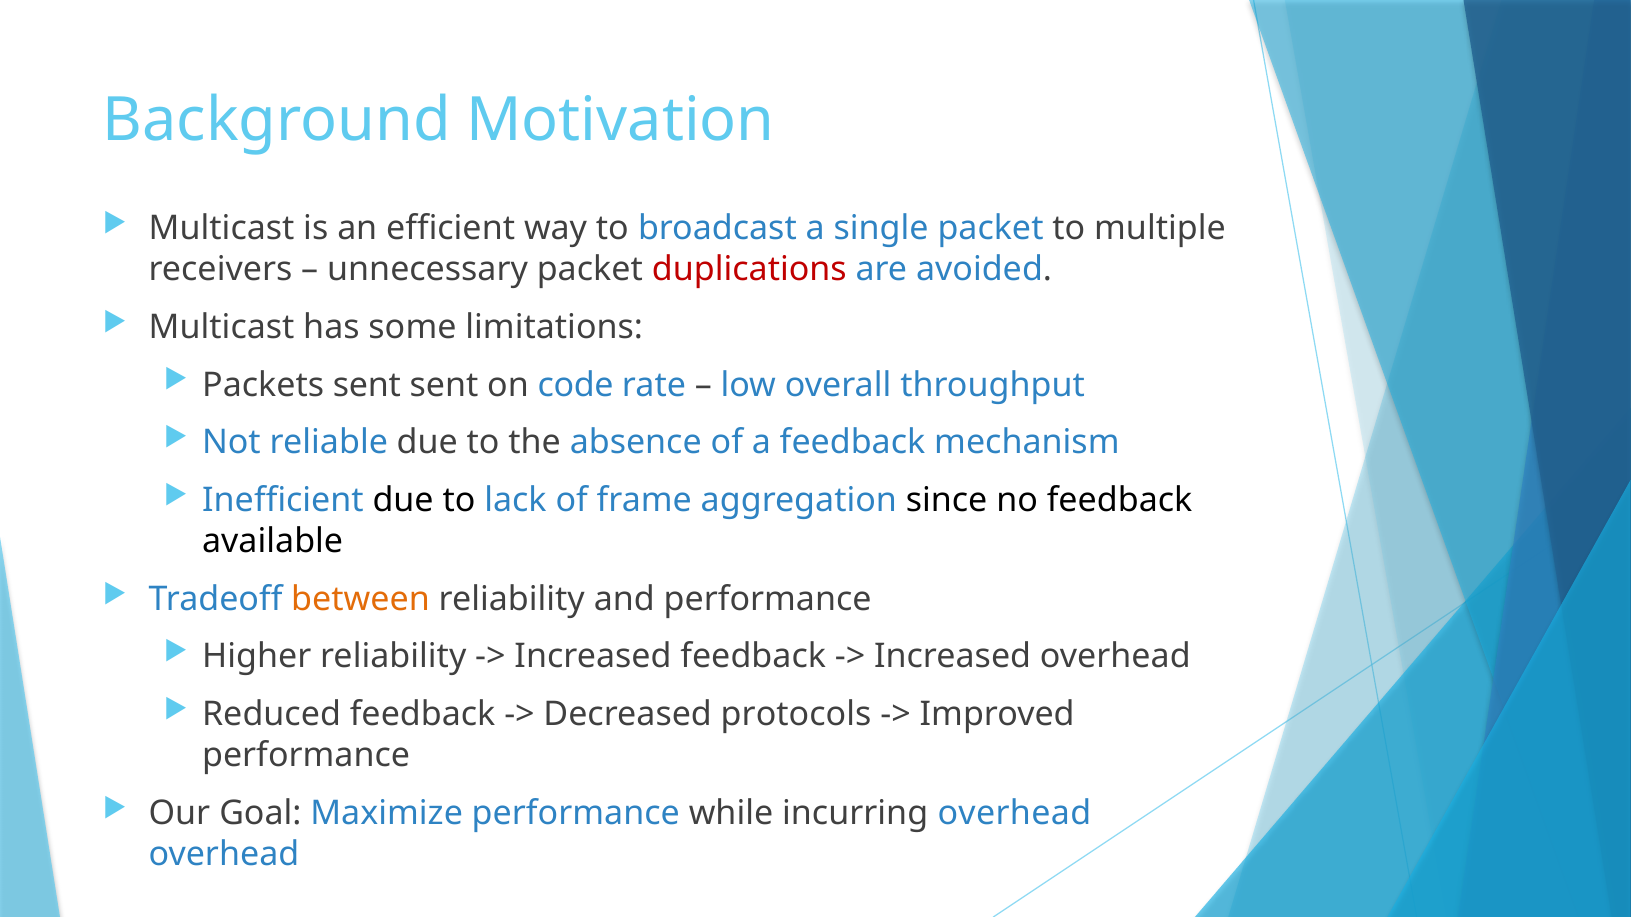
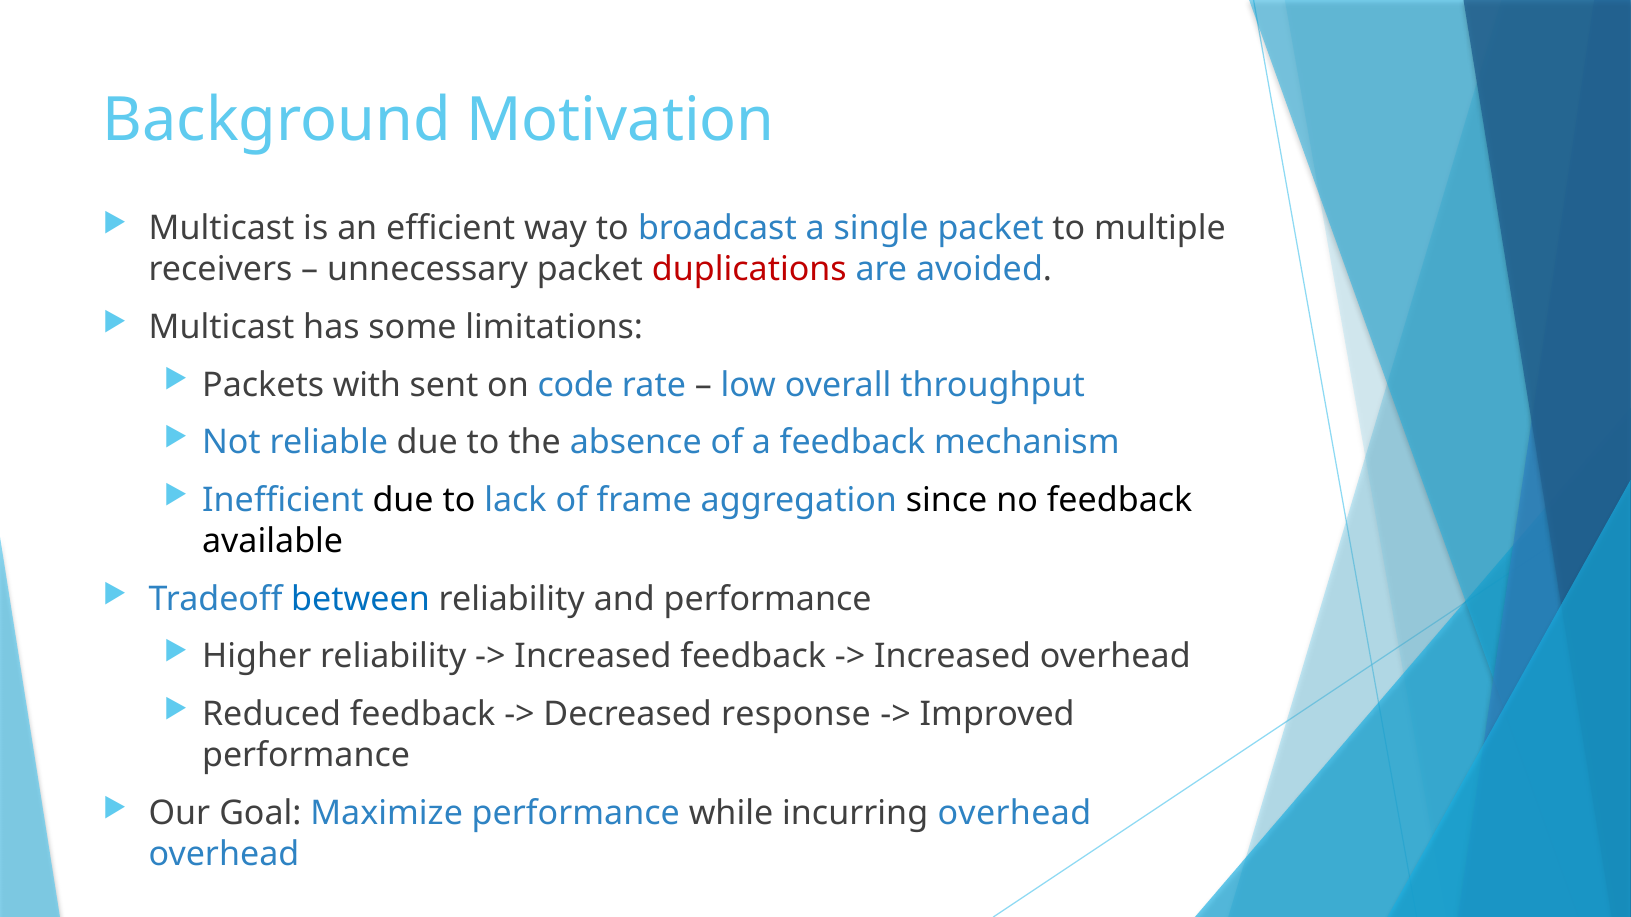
Packets sent: sent -> with (367, 385)
between colour: orange -> blue (361, 599)
protocols: protocols -> response (796, 715)
